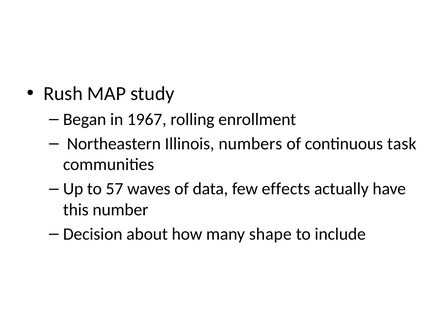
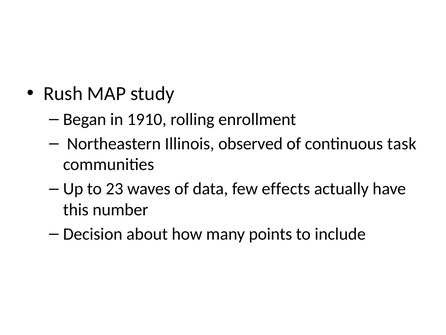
1967: 1967 -> 1910 (147, 119)
numbers: numbers -> observed (251, 143)
57: 57 -> 23 (115, 189)
shape: shape -> points (270, 234)
